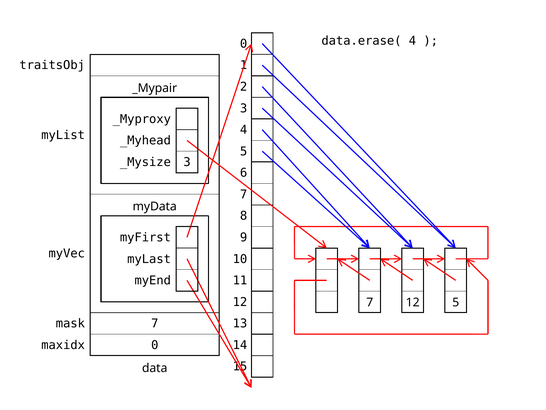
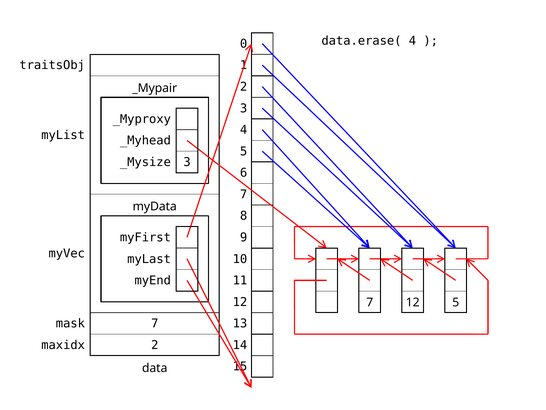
maxidx 0: 0 -> 2 (155, 345)
